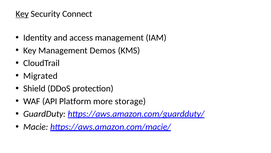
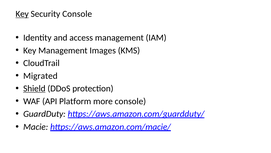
Security Connect: Connect -> Console (77, 14)
Demos: Demos -> Images (103, 50)
Shield underline: none -> present (34, 88)
more storage: storage -> console (130, 101)
